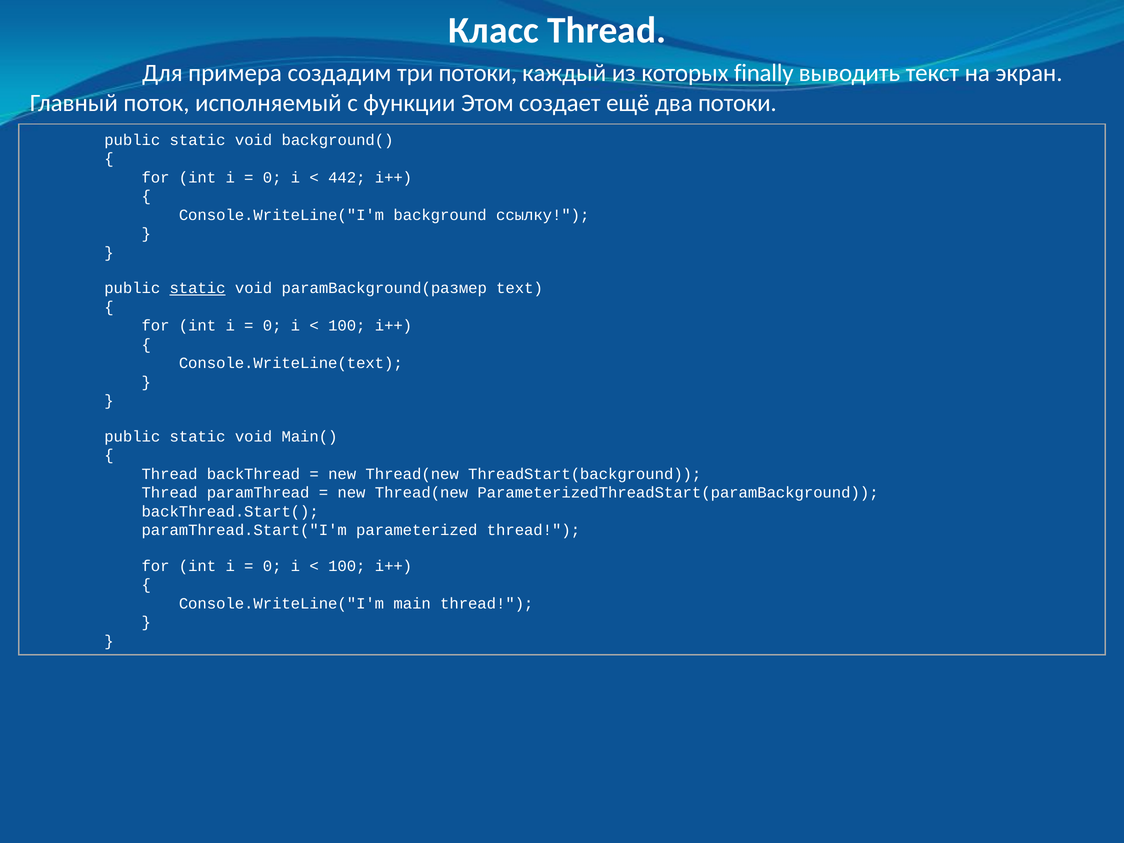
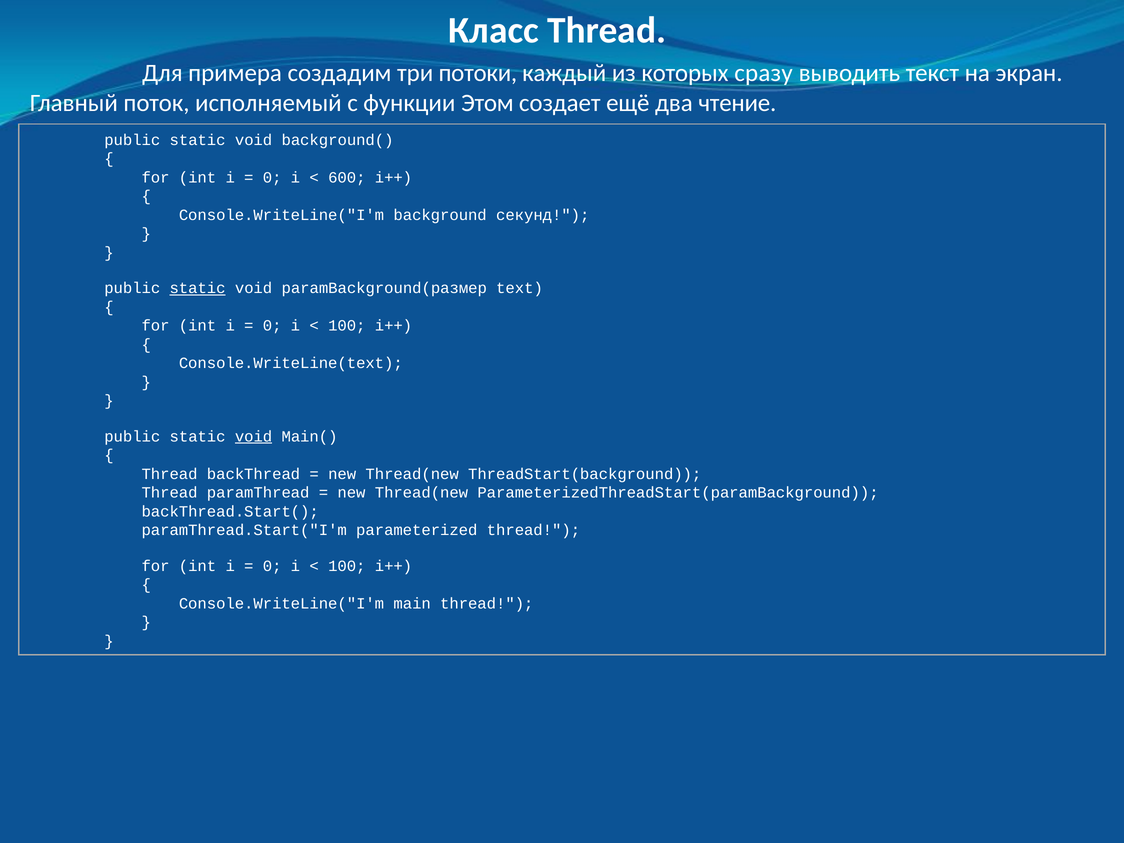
finally: finally -> сразу (763, 73)
два потоки: потоки -> чтение (737, 103)
442: 442 -> 600 (347, 177)
ссылку: ссылку -> секунд (543, 215)
void underline: none -> present (254, 436)
